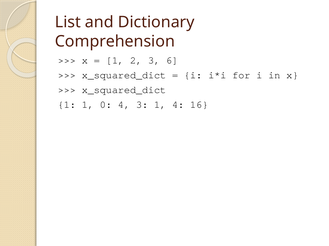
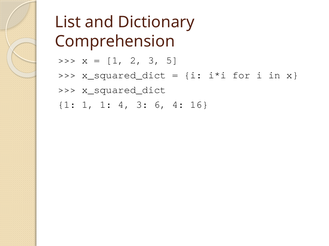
6: 6 -> 5 (172, 60)
1 1 0: 0 -> 1 (106, 105)
3 1: 1 -> 6 (160, 105)
